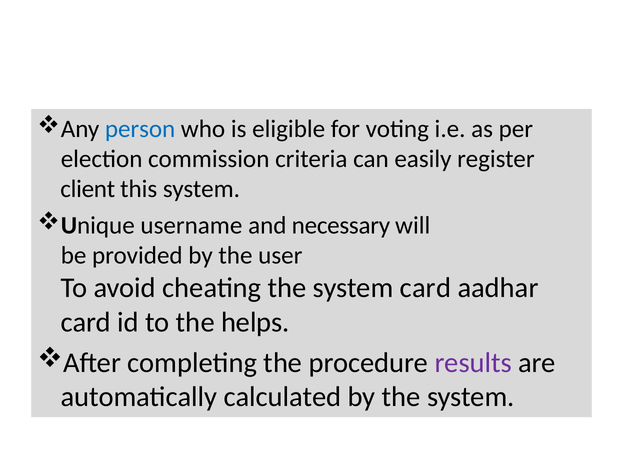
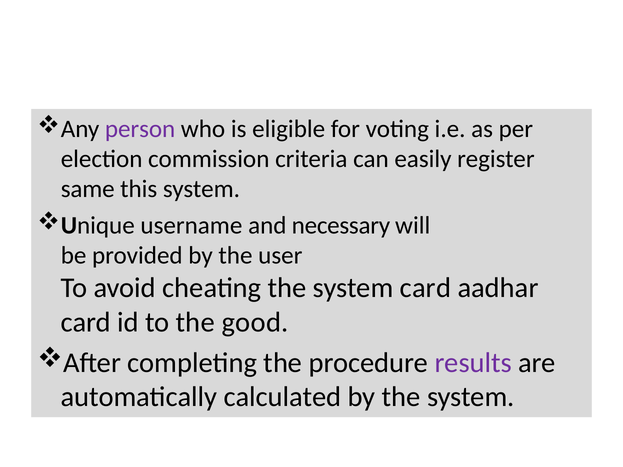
person colour: blue -> purple (140, 129)
client: client -> same (88, 189)
helps: helps -> good (255, 322)
